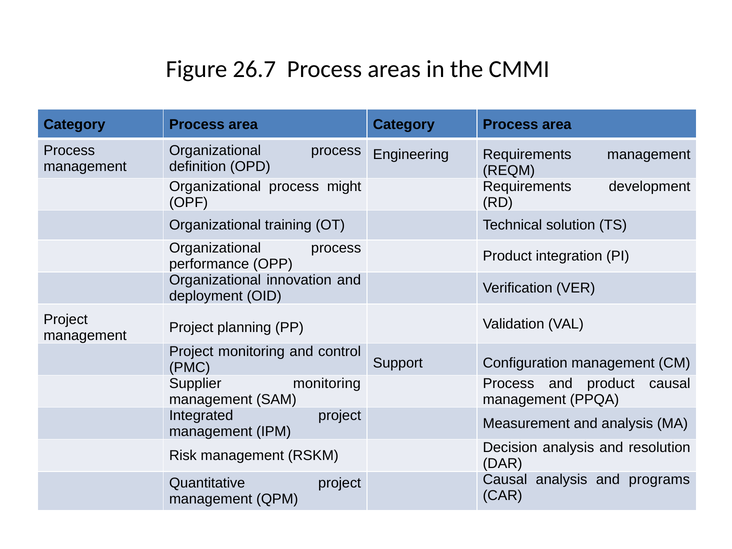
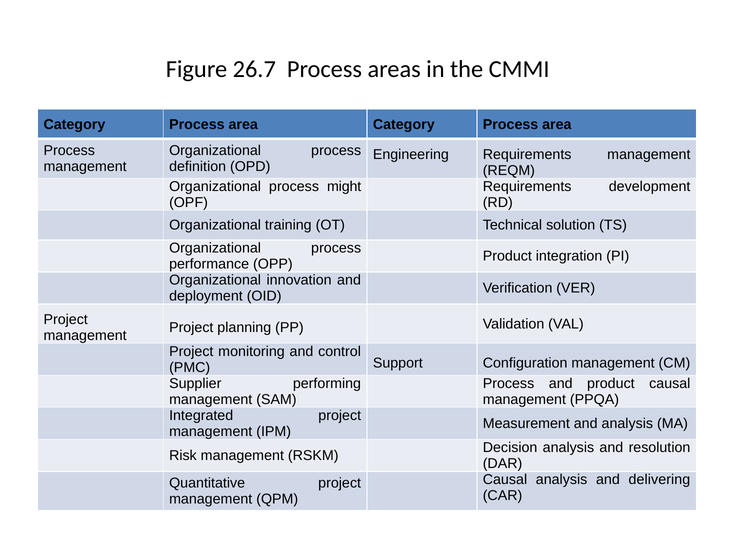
Supplier monitoring: monitoring -> performing (327, 384)
programs: programs -> delivering (659, 480)
